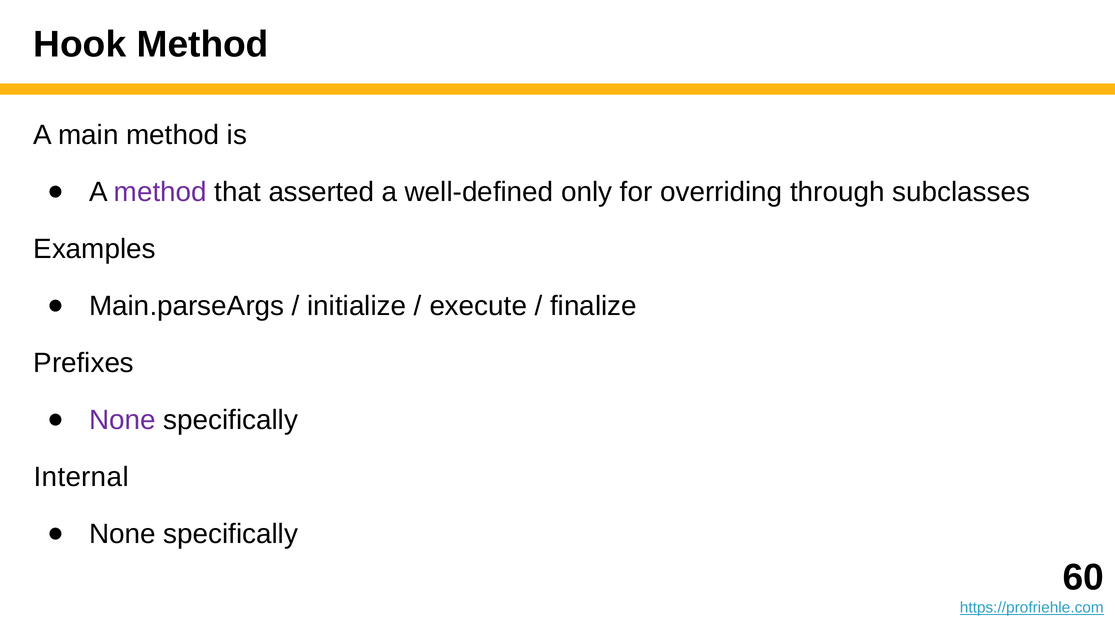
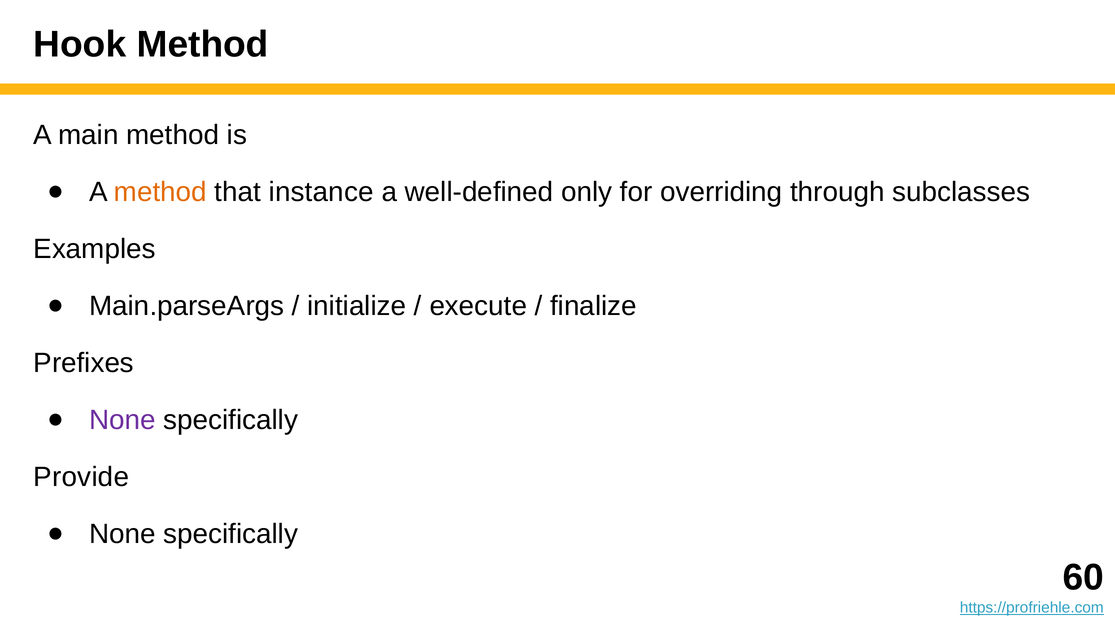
method colour: purple -> orange (160, 192)
asserted: asserted -> instance (321, 192)
Internal: Internal -> Provide (81, 477)
